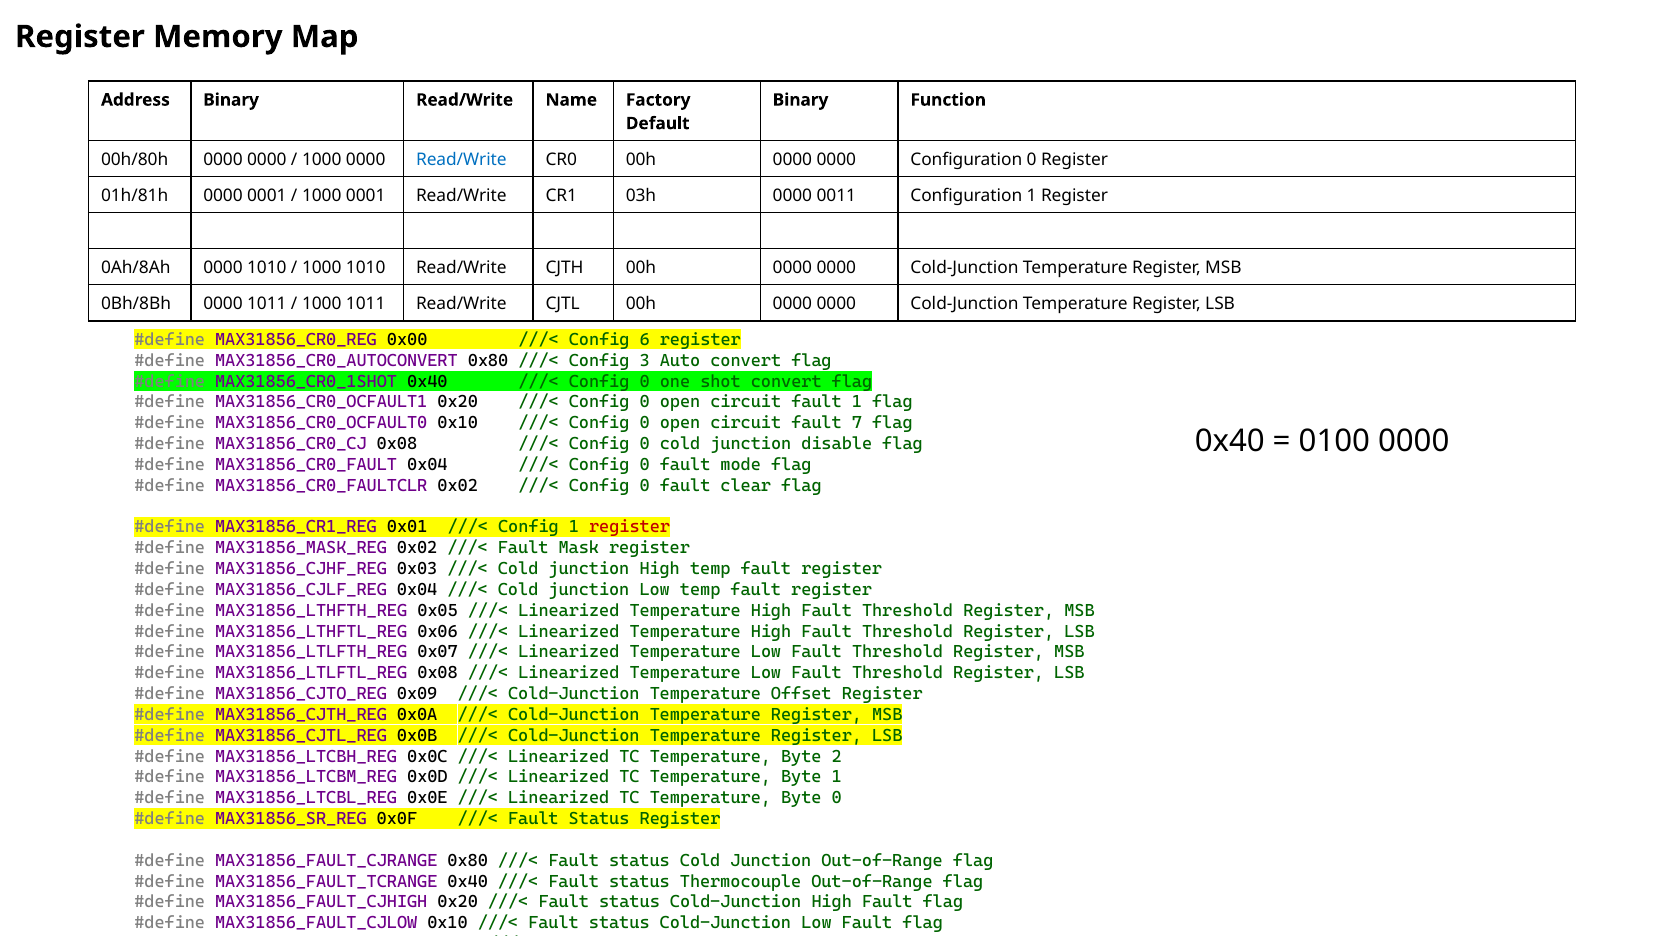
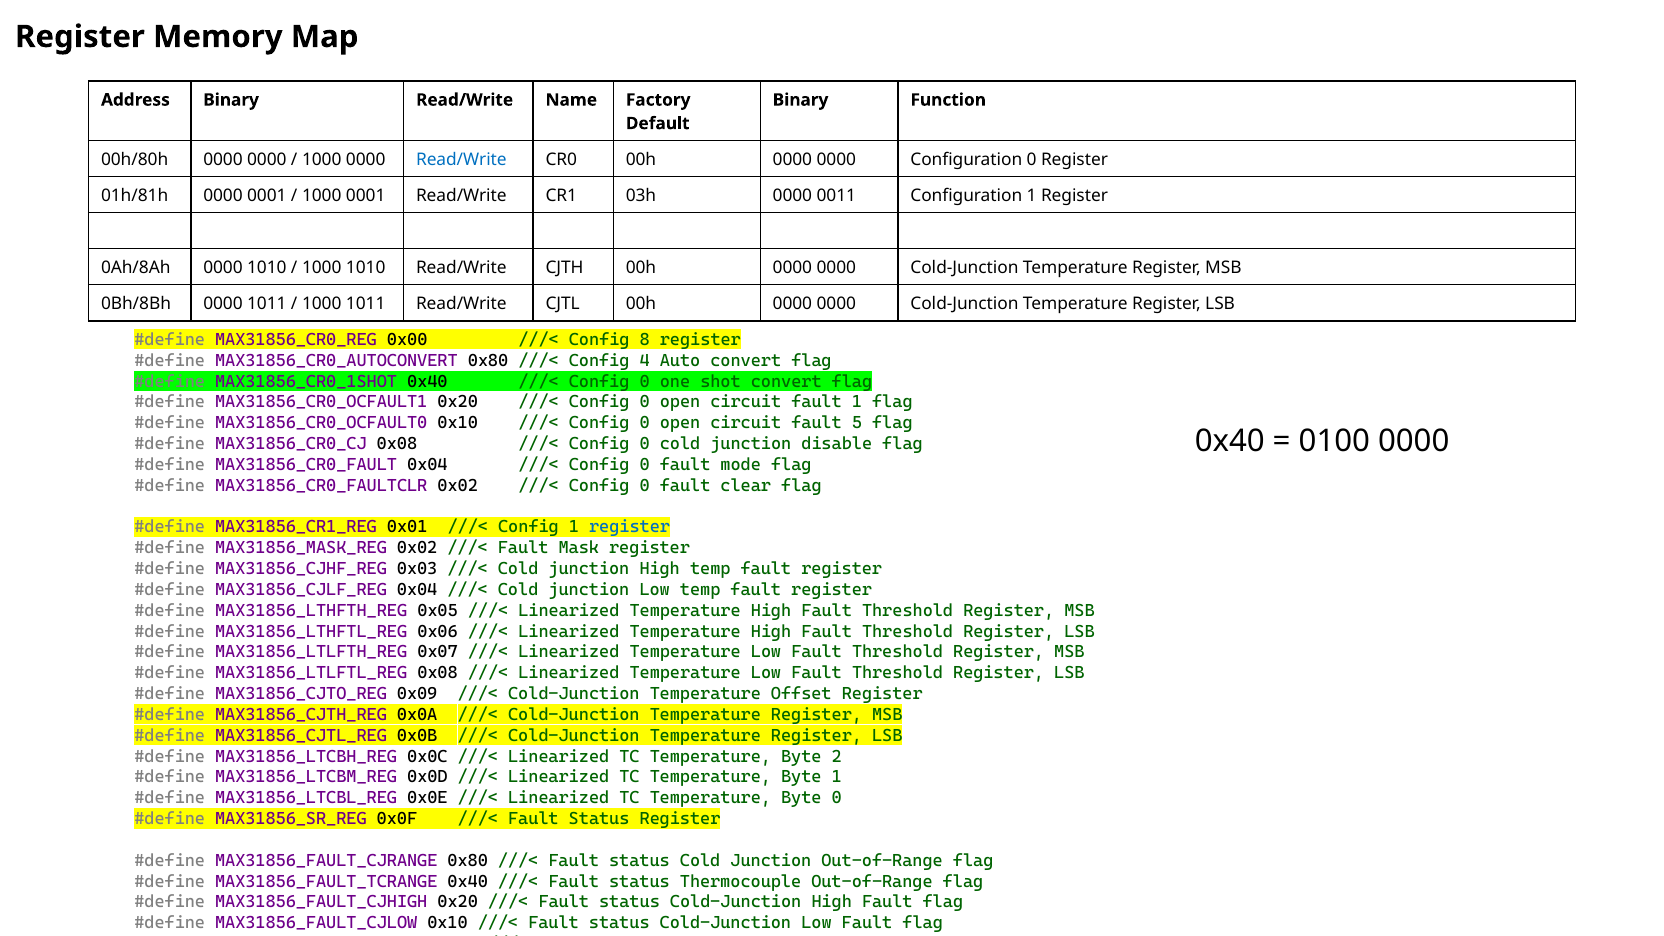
6: 6 -> 8 (645, 340)
3: 3 -> 4 (645, 361)
7: 7 -> 5 (857, 423)
register colour: red -> blue (630, 527)
